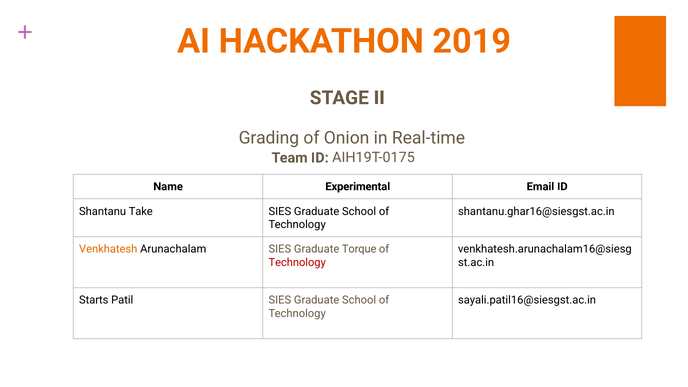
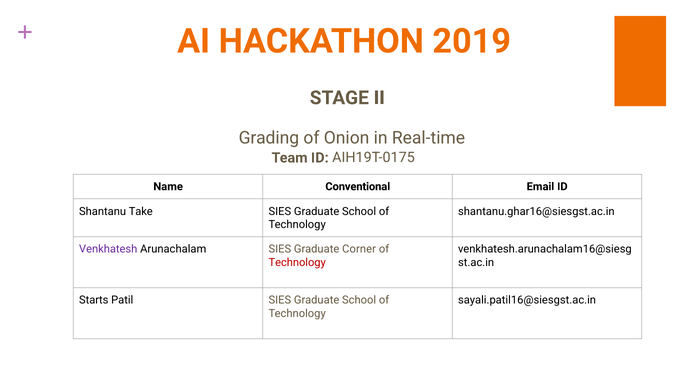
Experimental: Experimental -> Conventional (358, 187)
Venkhatesh colour: orange -> purple (108, 249)
Torque: Torque -> Corner (359, 249)
